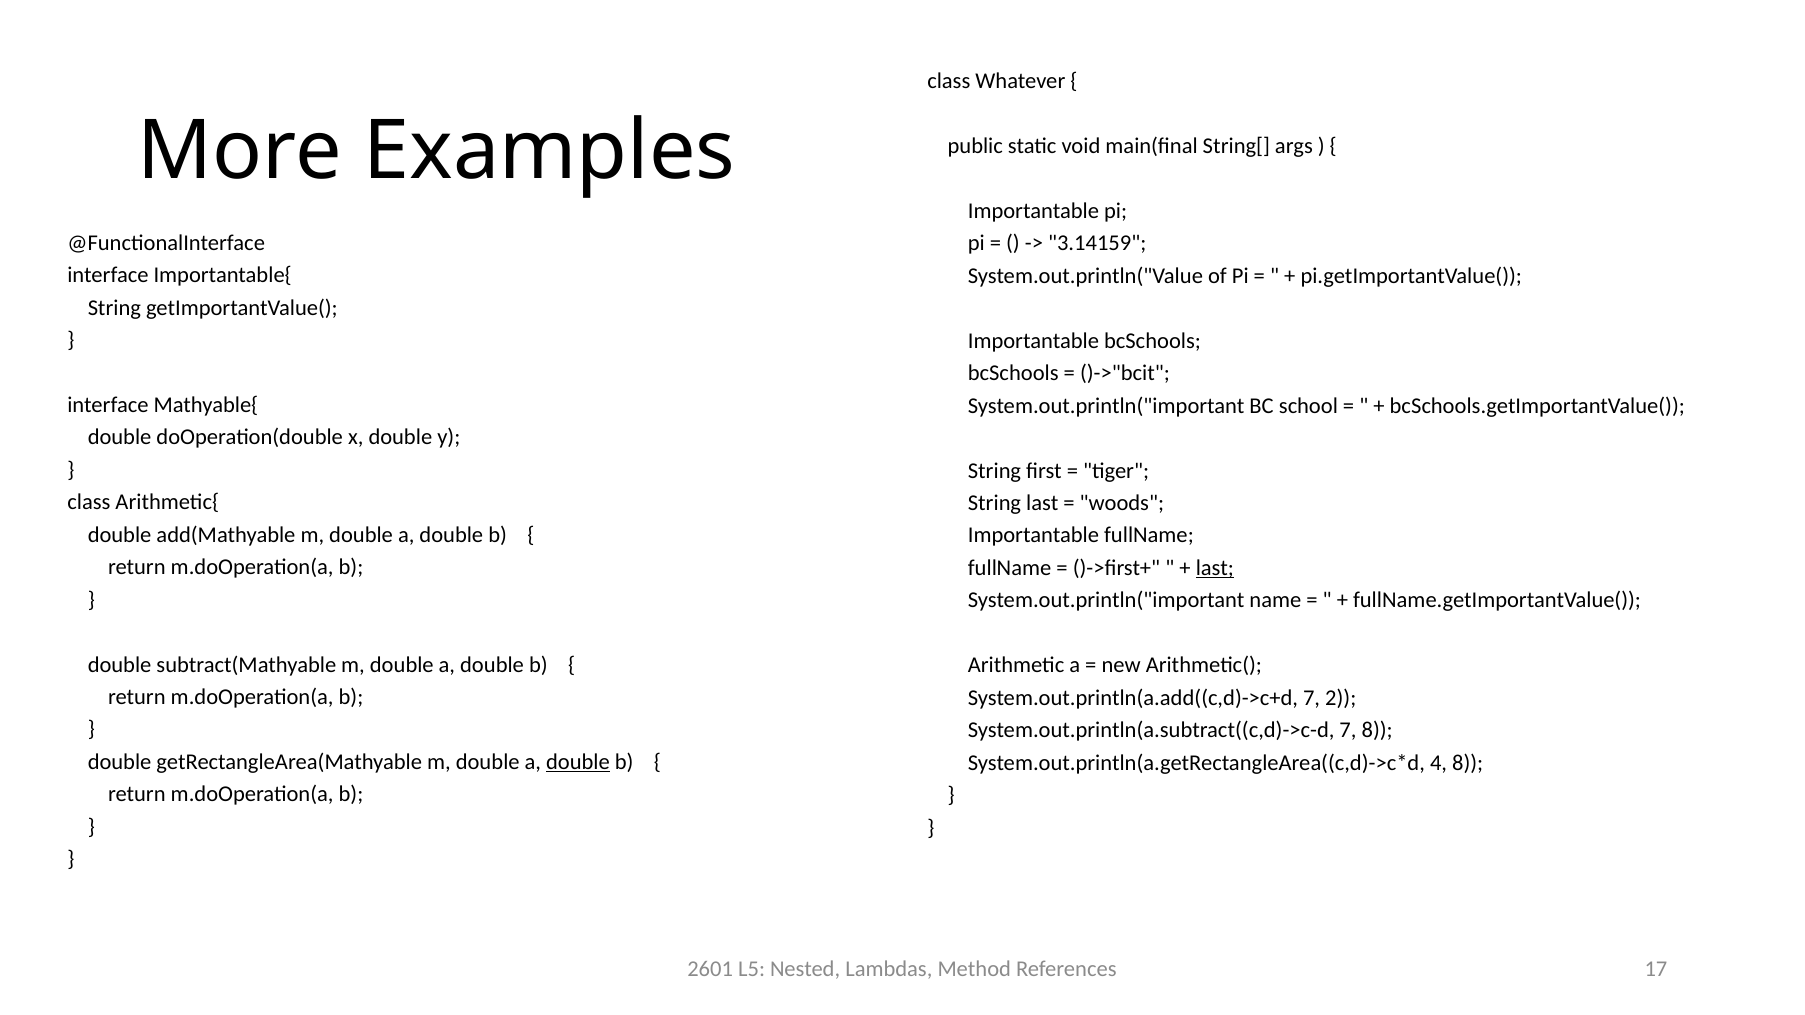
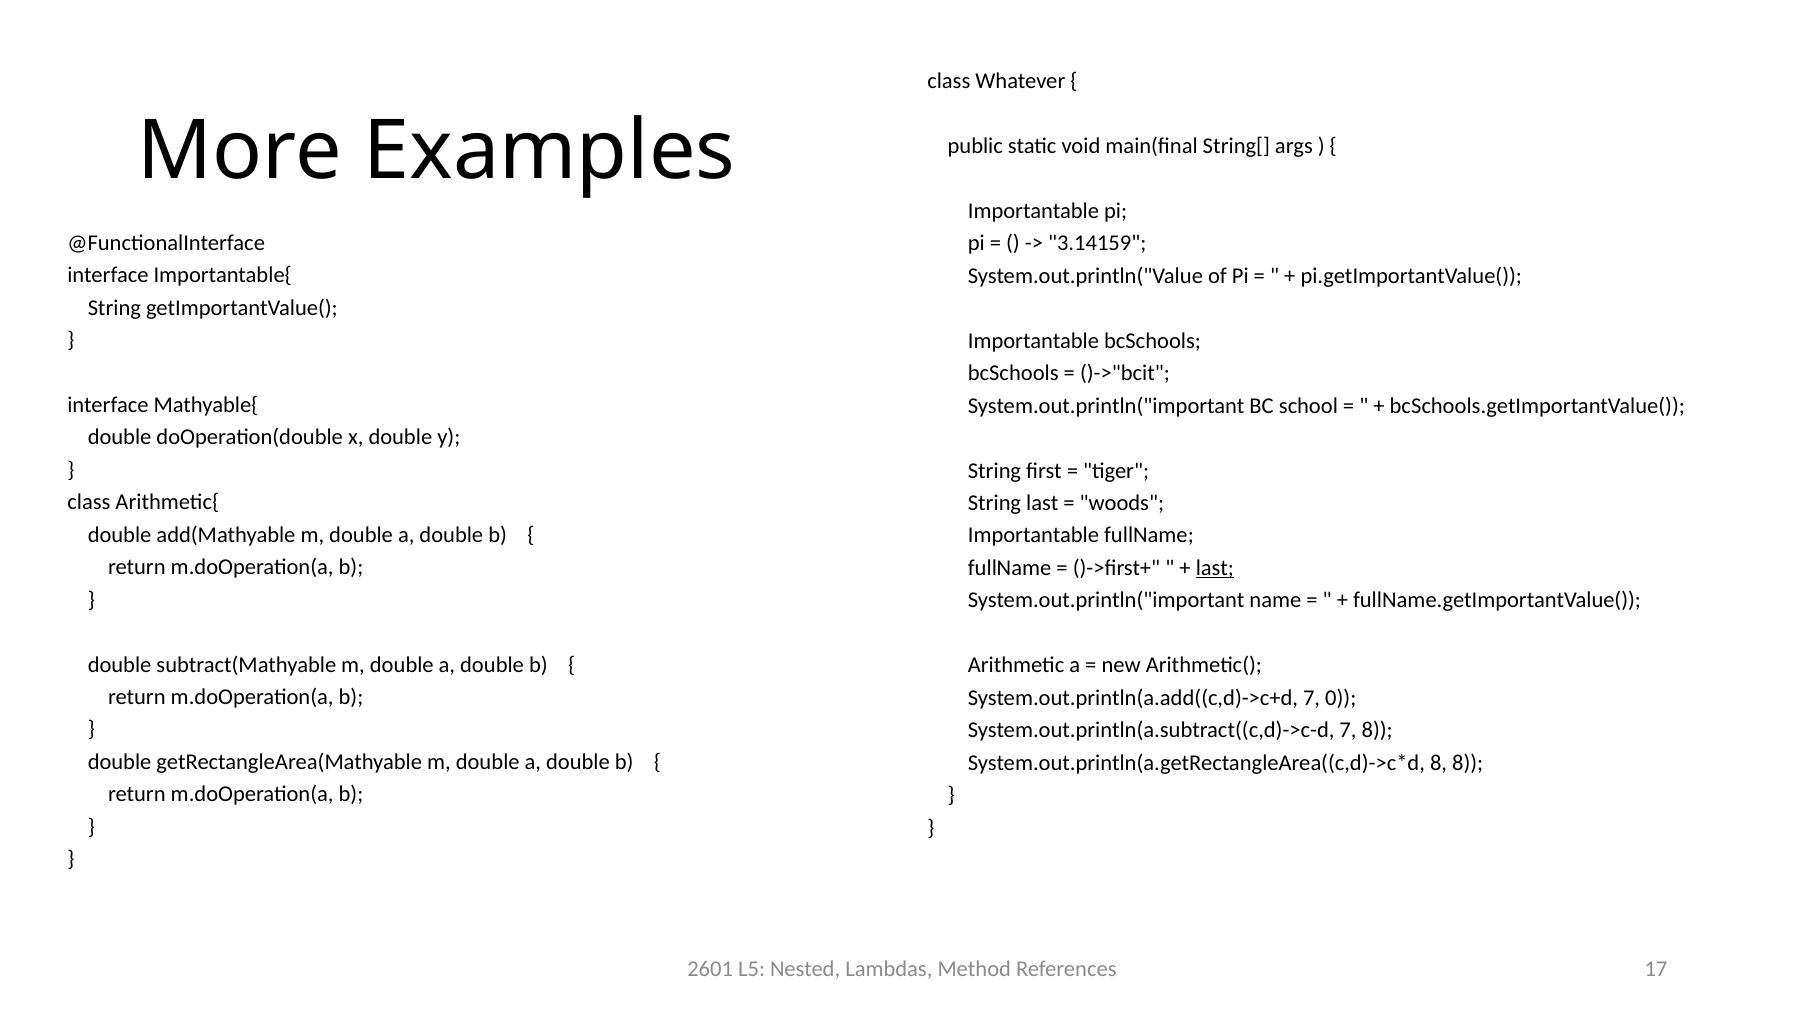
2: 2 -> 0 (1341, 698)
double underline: present -> none (578, 762)
4: 4 -> 8 (1438, 763)
